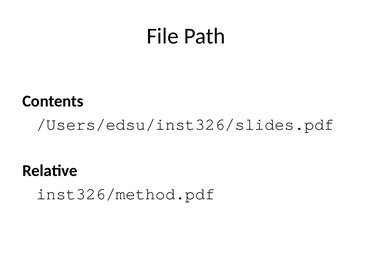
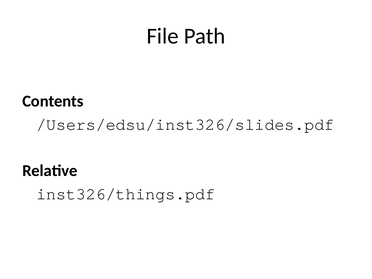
inst326/method.pdf: inst326/method.pdf -> inst326/things.pdf (126, 194)
